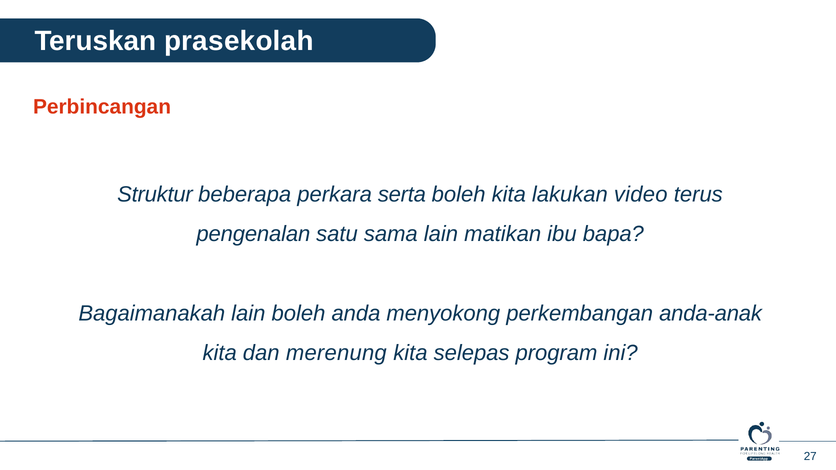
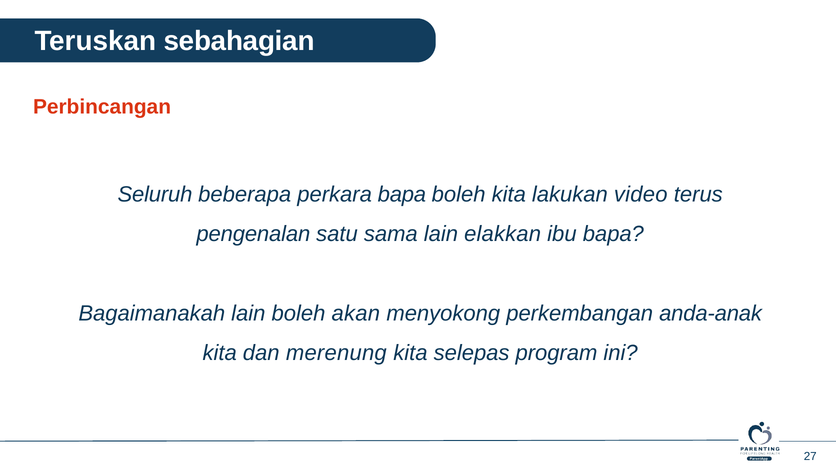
prasekolah: prasekolah -> sebahagian (239, 41)
Struktur: Struktur -> Seluruh (155, 194)
perkara serta: serta -> bapa (402, 194)
matikan: matikan -> elakkan (503, 234)
anda: anda -> akan (356, 313)
